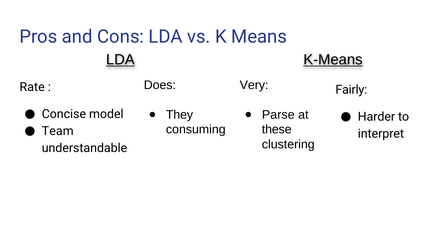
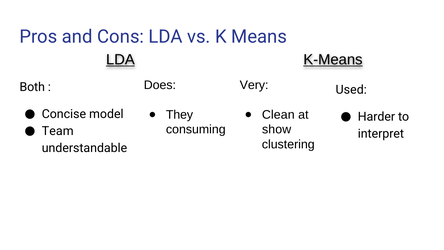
Rate: Rate -> Both (32, 87)
Fairly: Fairly -> Used (351, 90)
Parse: Parse -> Clean (278, 115)
these: these -> show (277, 129)
